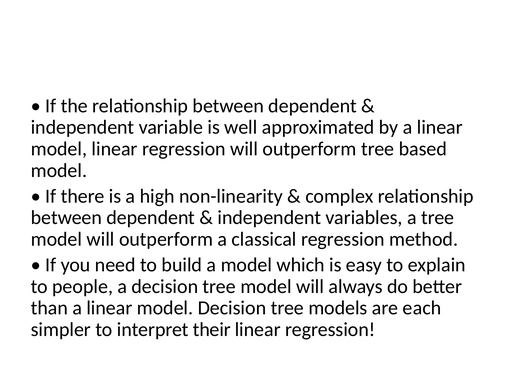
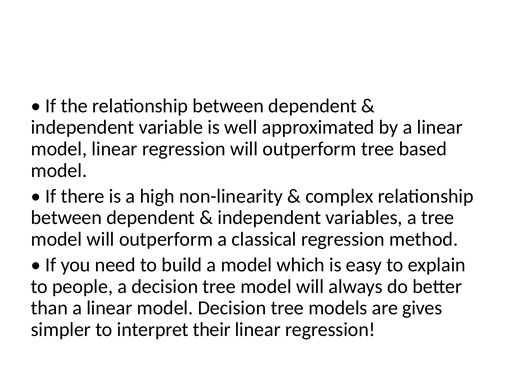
each: each -> gives (422, 308)
